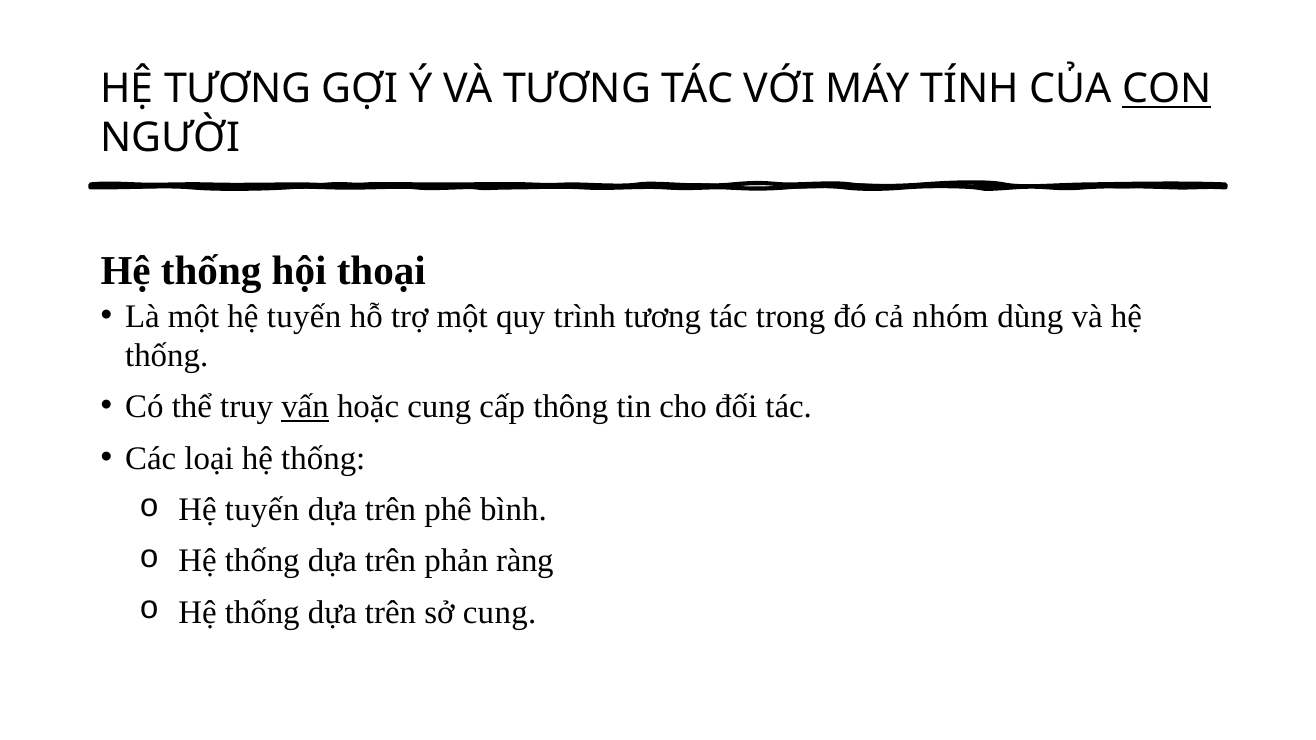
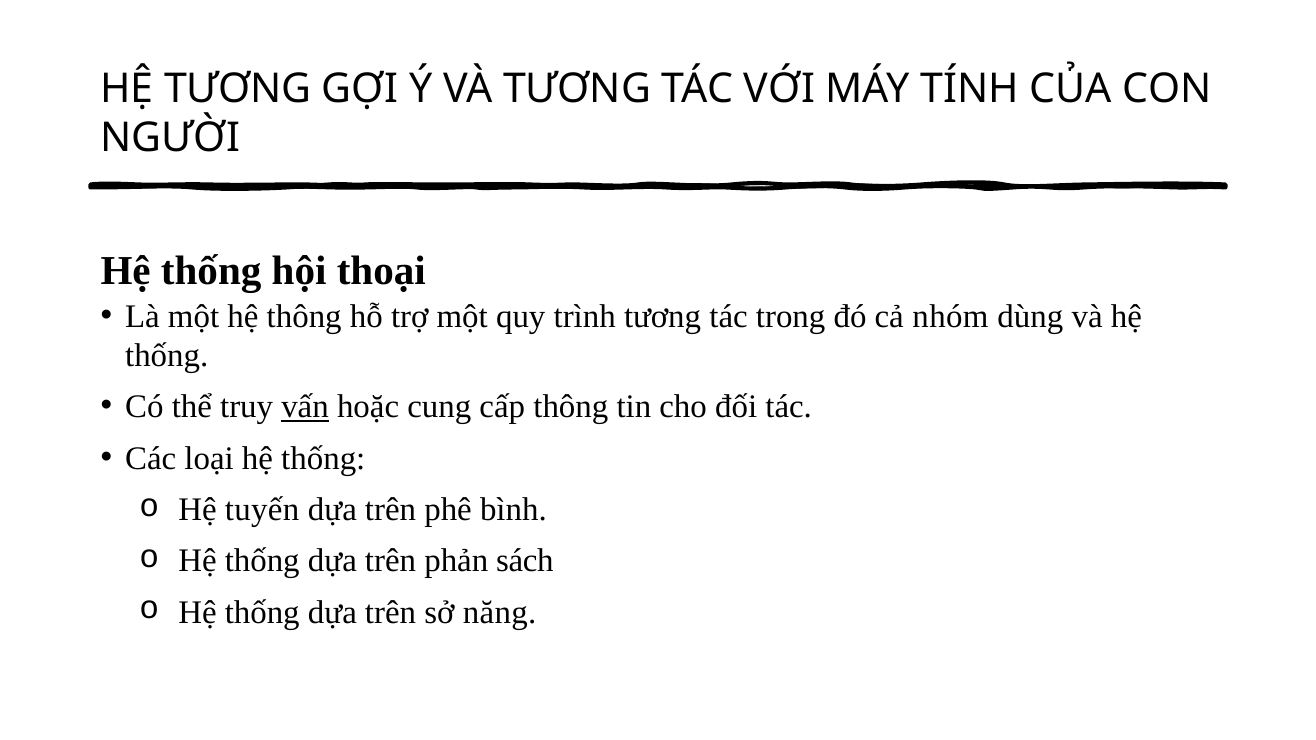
CON underline: present -> none (1167, 89)
một hệ tuyến: tuyến -> thông (304, 317)
ràng: ràng -> sách (525, 561)
sở cung: cung -> năng (500, 613)
